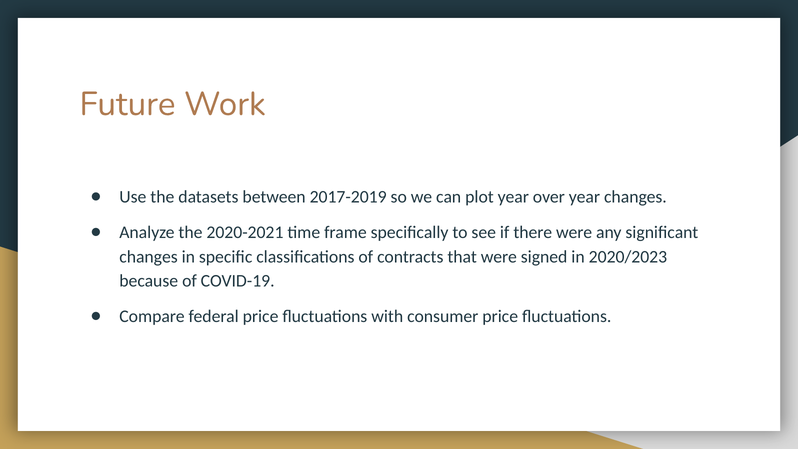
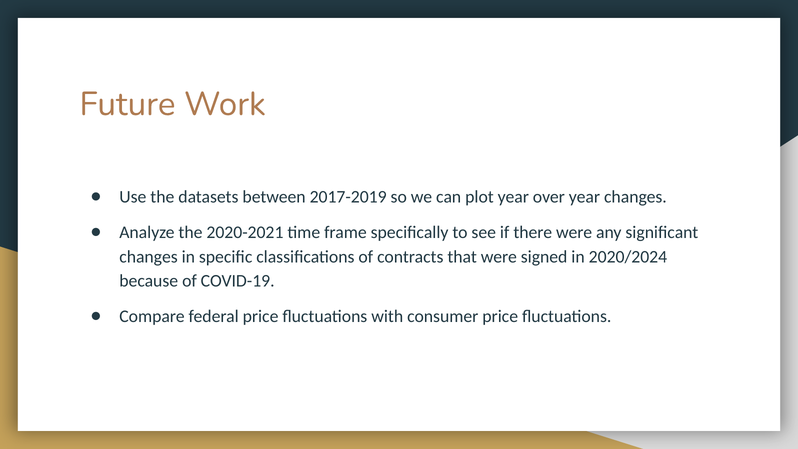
2020/2023: 2020/2023 -> 2020/2024 (628, 257)
